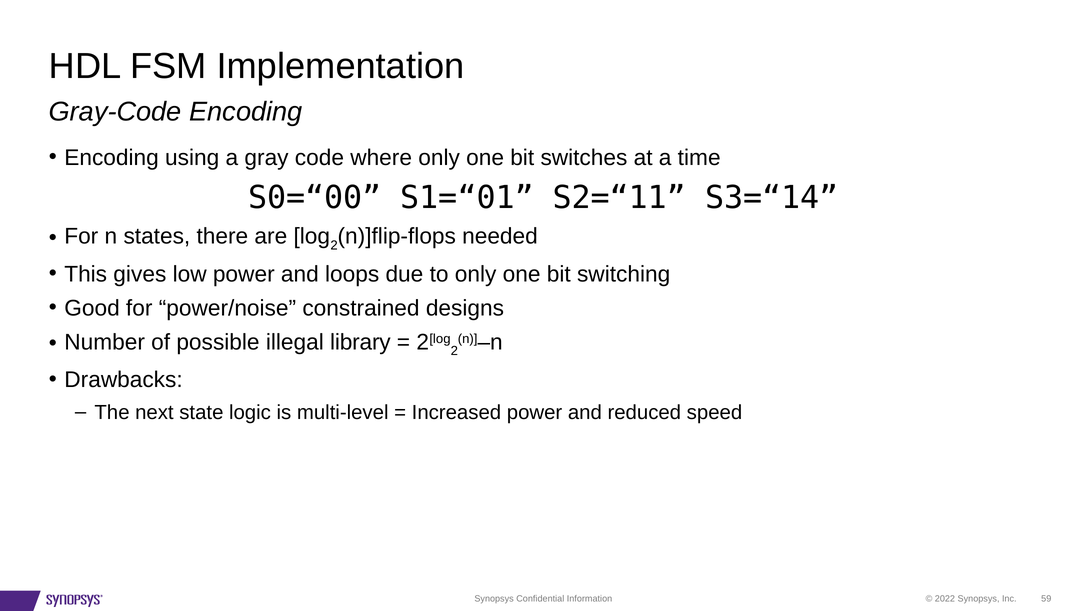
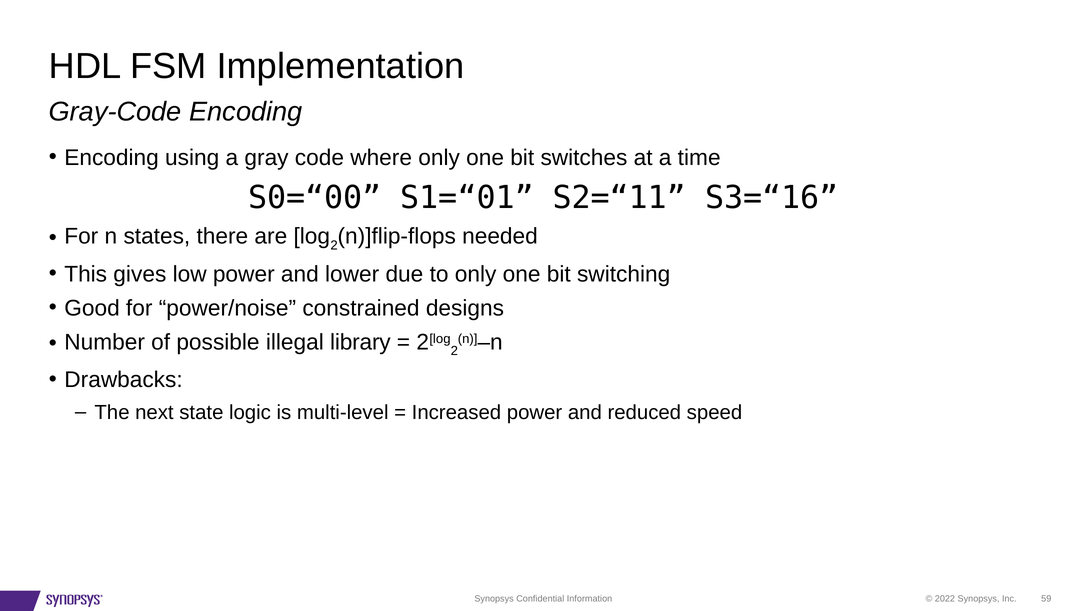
S3=“14: S3=“14 -> S3=“16 (772, 198)
loops: loops -> lower (352, 274)
